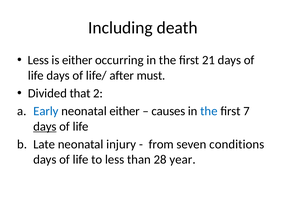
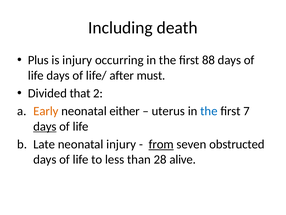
Less: Less -> Plus (38, 60)
is either: either -> injury (77, 60)
21: 21 -> 88 (208, 60)
Early colour: blue -> orange (46, 111)
causes: causes -> uterus (168, 111)
from underline: none -> present (161, 144)
conditions: conditions -> obstructed (237, 144)
year: year -> alive (183, 159)
